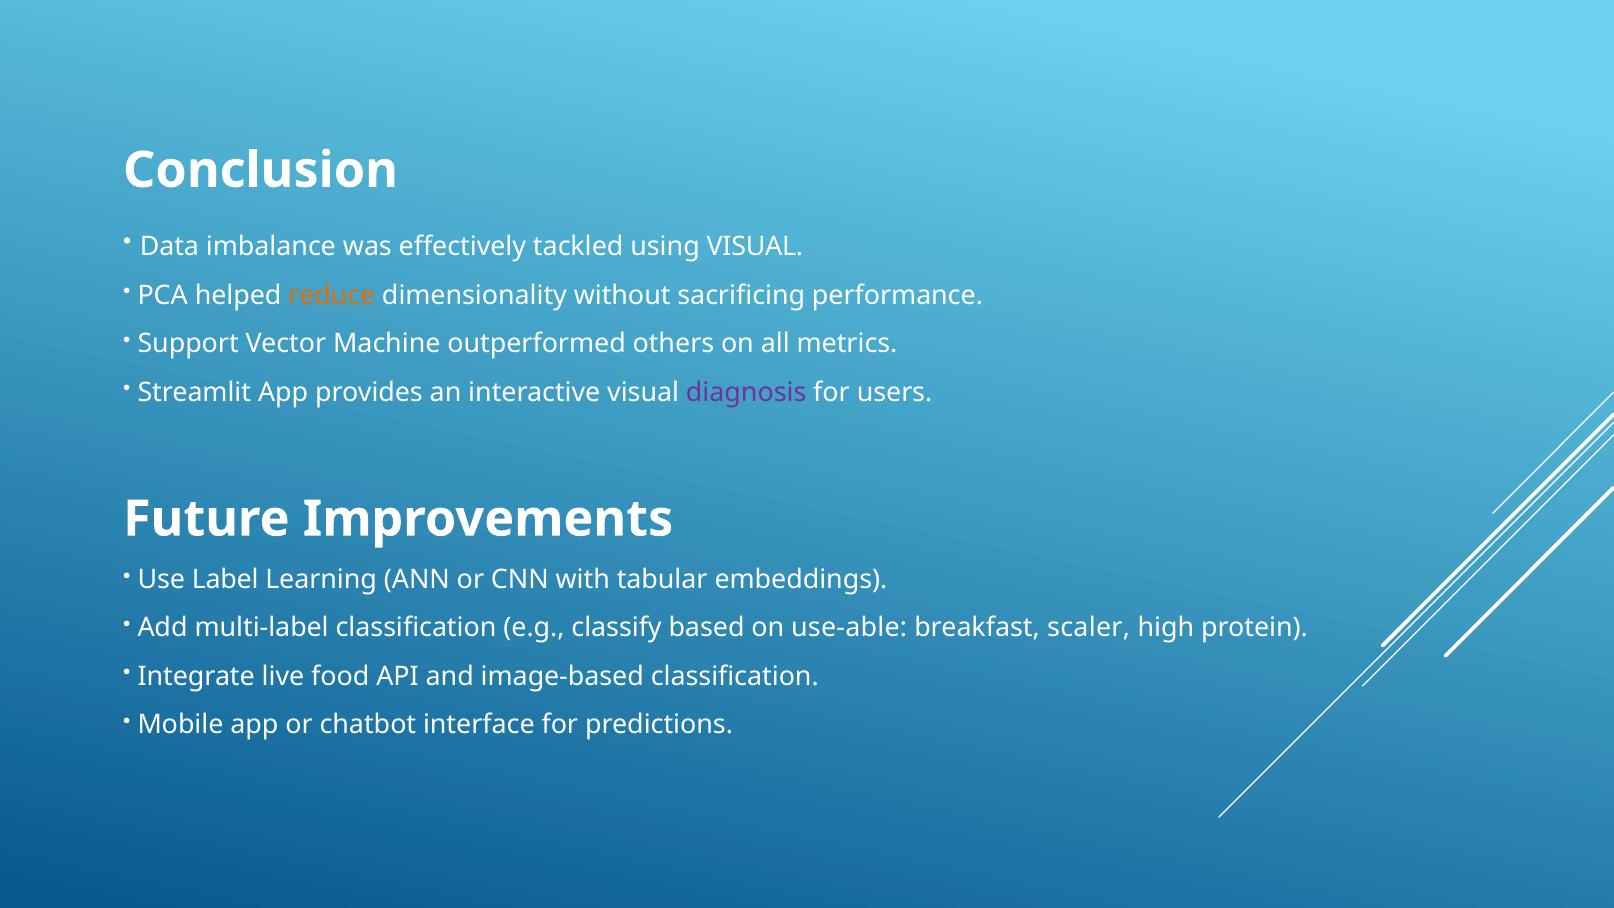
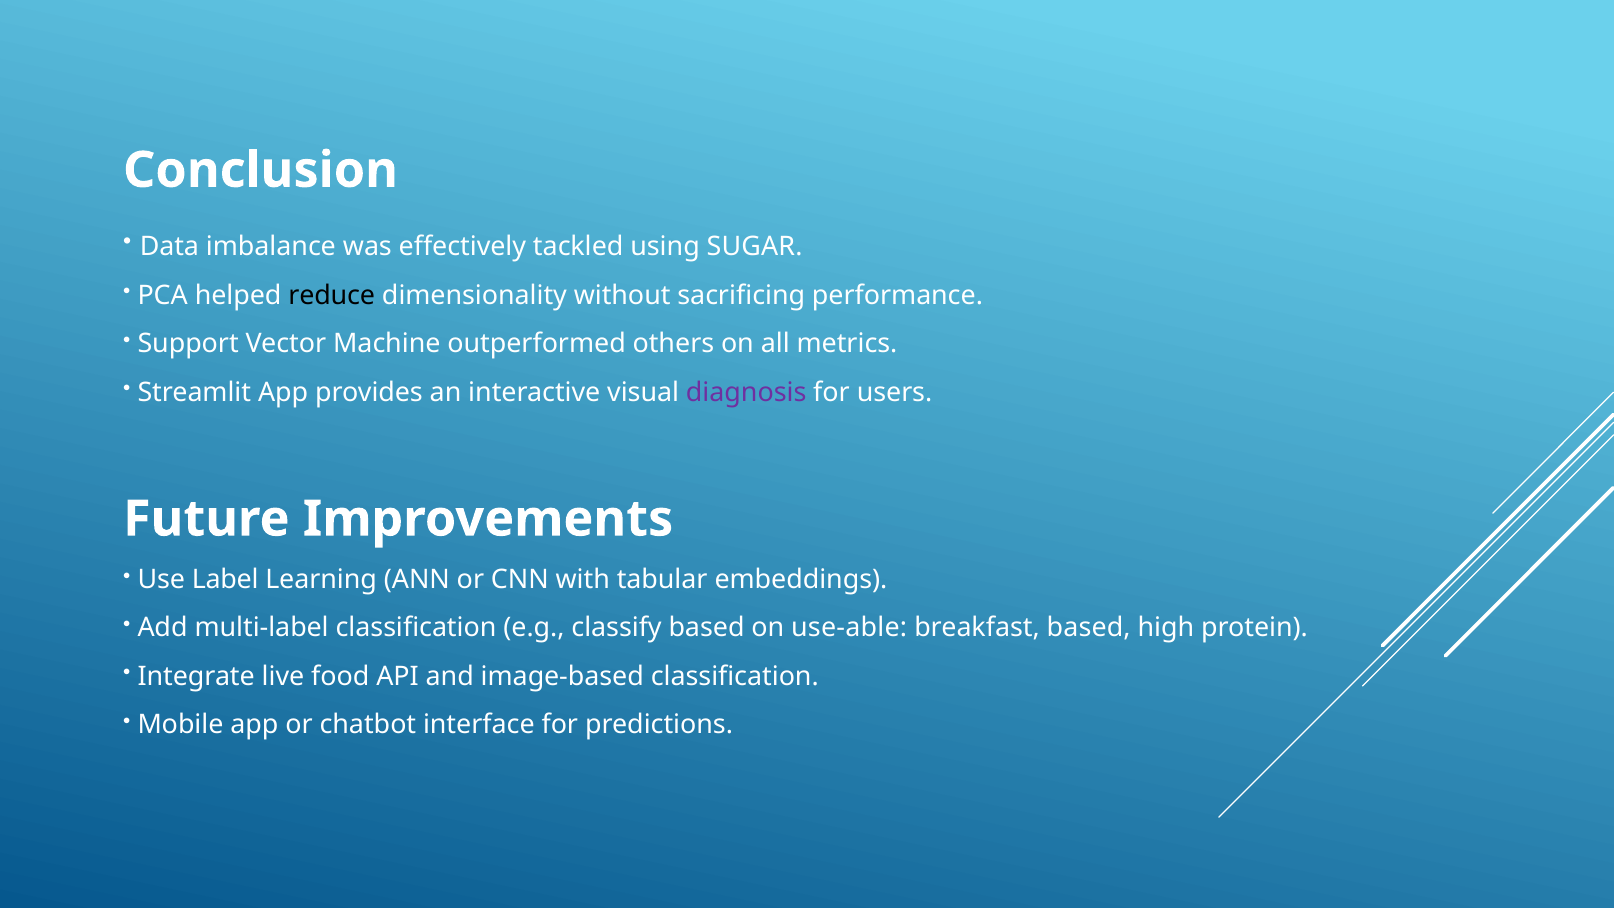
using VISUAL: VISUAL -> SUGAR (755, 247)
reduce colour: orange -> black (332, 296)
breakfast scaler: scaler -> based (1089, 628)
